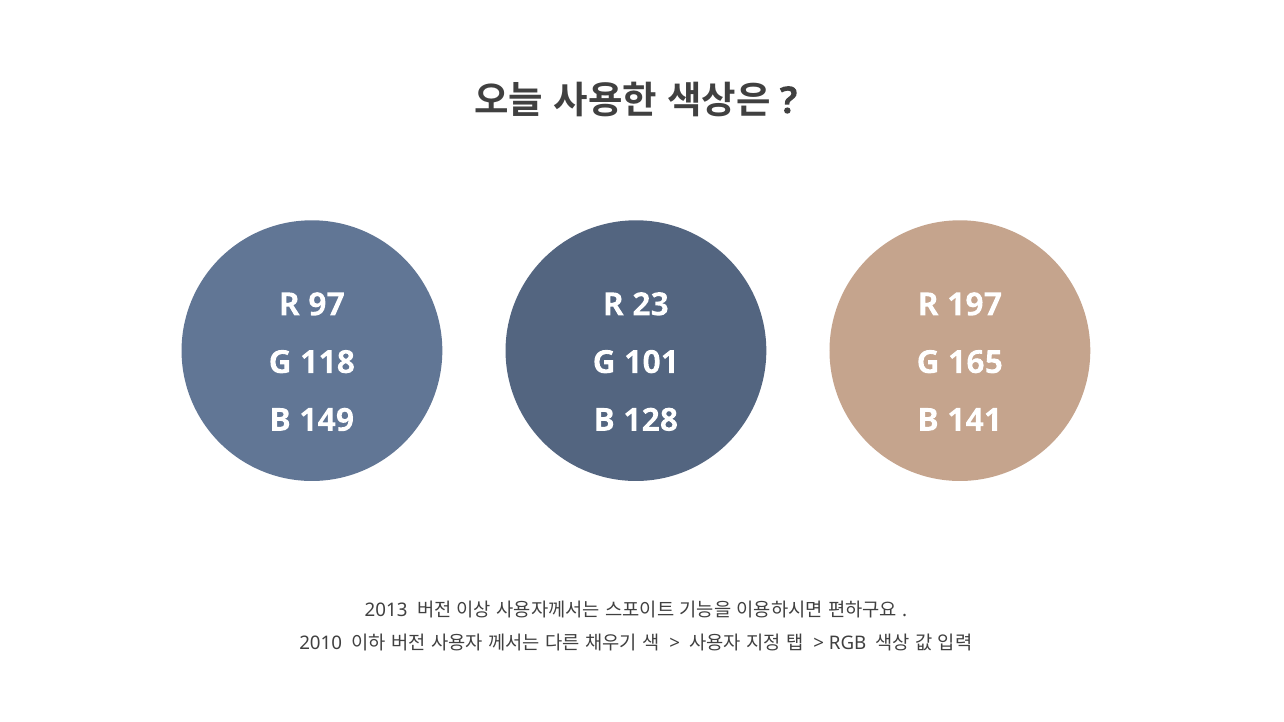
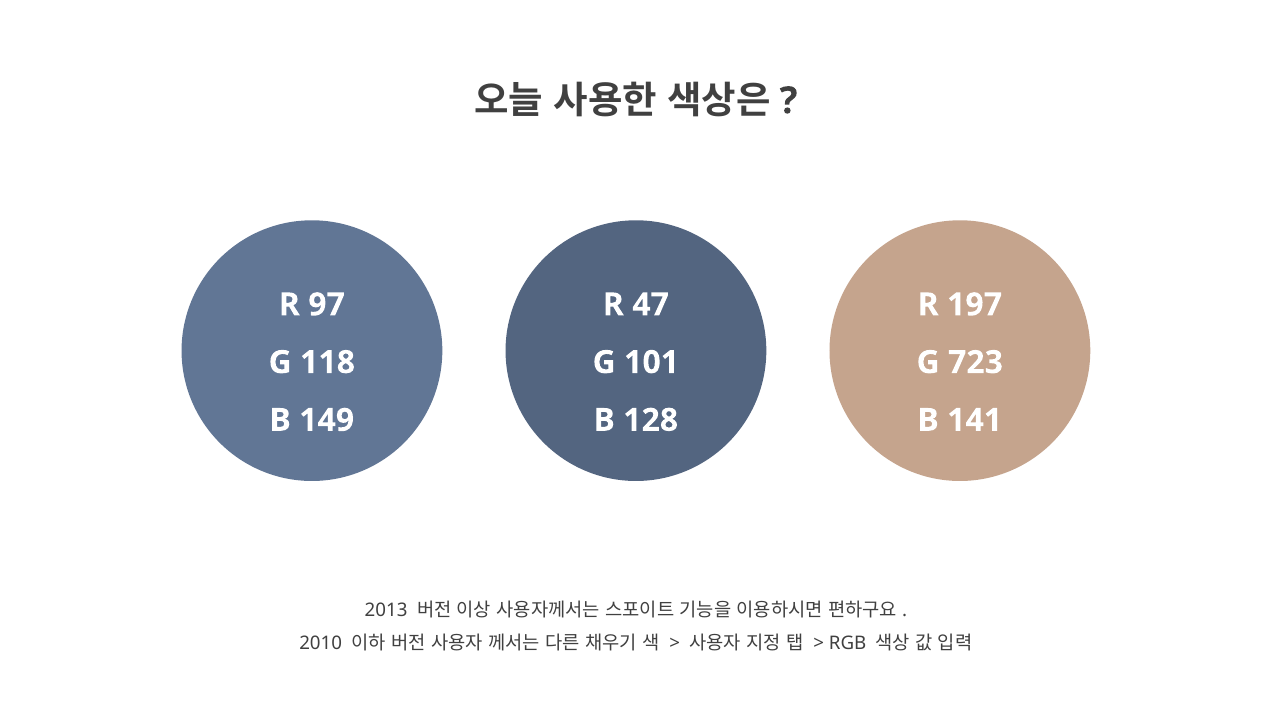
23: 23 -> 47 (651, 305)
165: 165 -> 723 (976, 363)
